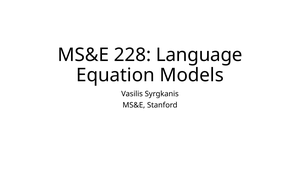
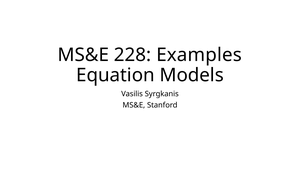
Language: Language -> Examples (199, 55)
